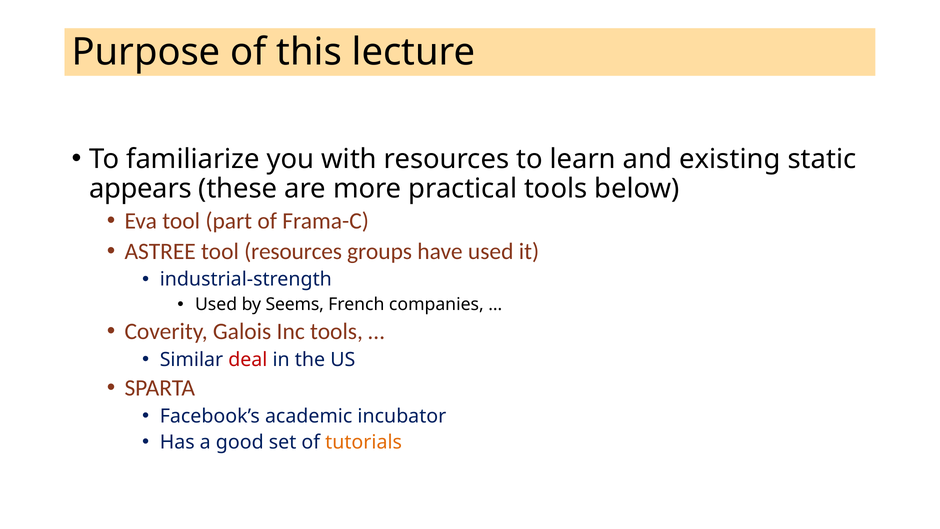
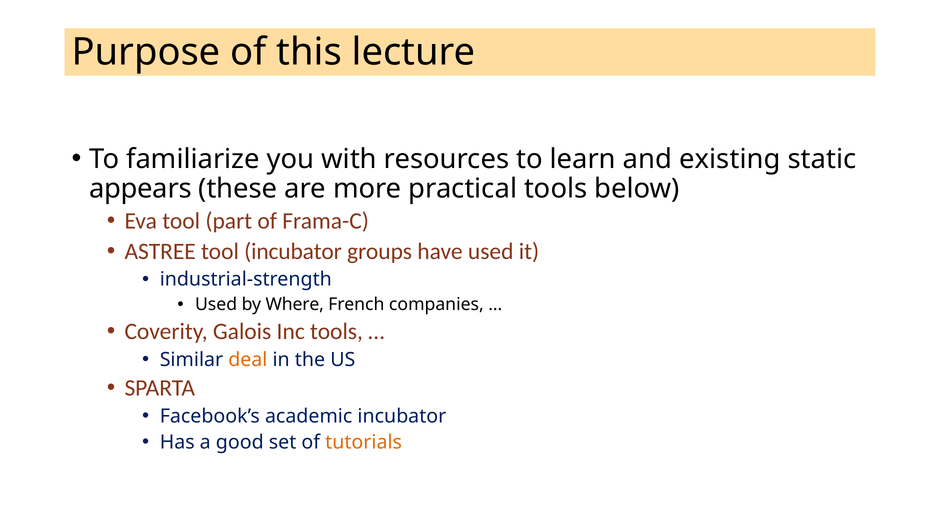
tool resources: resources -> incubator (293, 251)
Seems: Seems -> Where (295, 304)
deal colour: red -> orange (248, 360)
